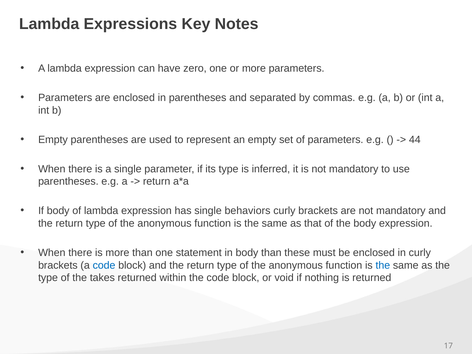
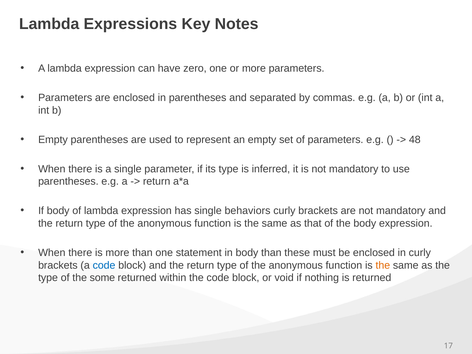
44: 44 -> 48 (415, 140)
the colour: blue -> orange (383, 265)
takes: takes -> some (102, 278)
